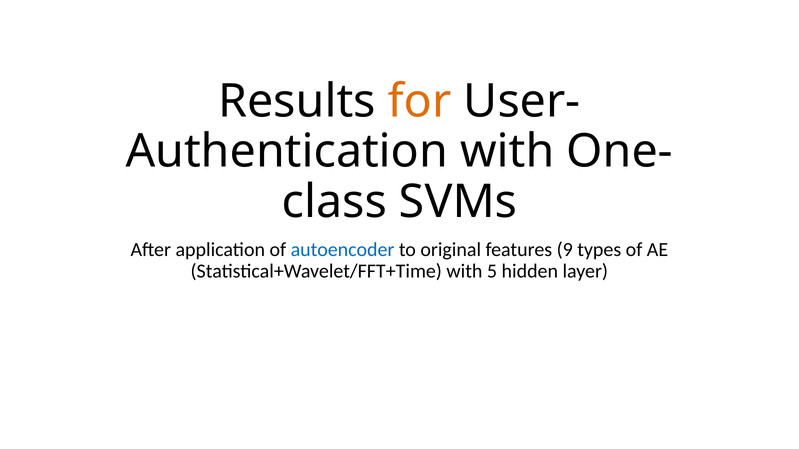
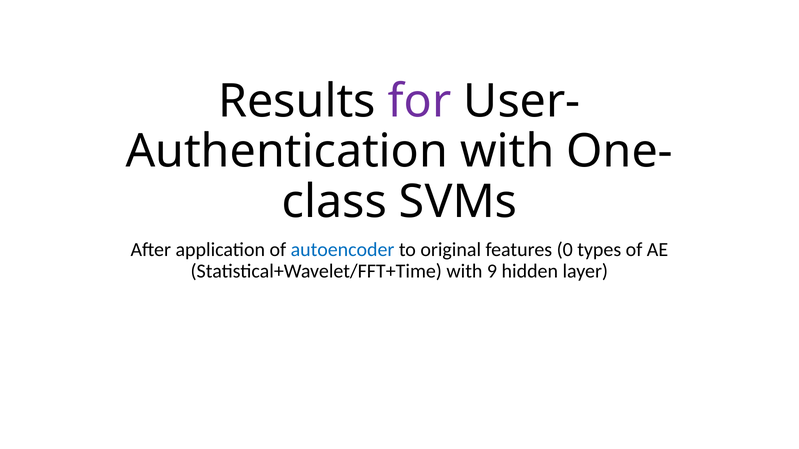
for colour: orange -> purple (420, 101)
9: 9 -> 0 (565, 250)
5: 5 -> 9 (492, 271)
